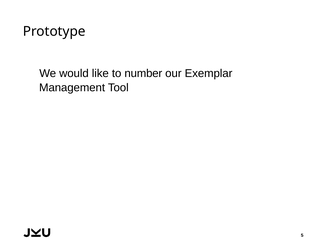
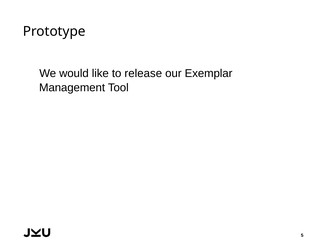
number: number -> release (143, 73)
